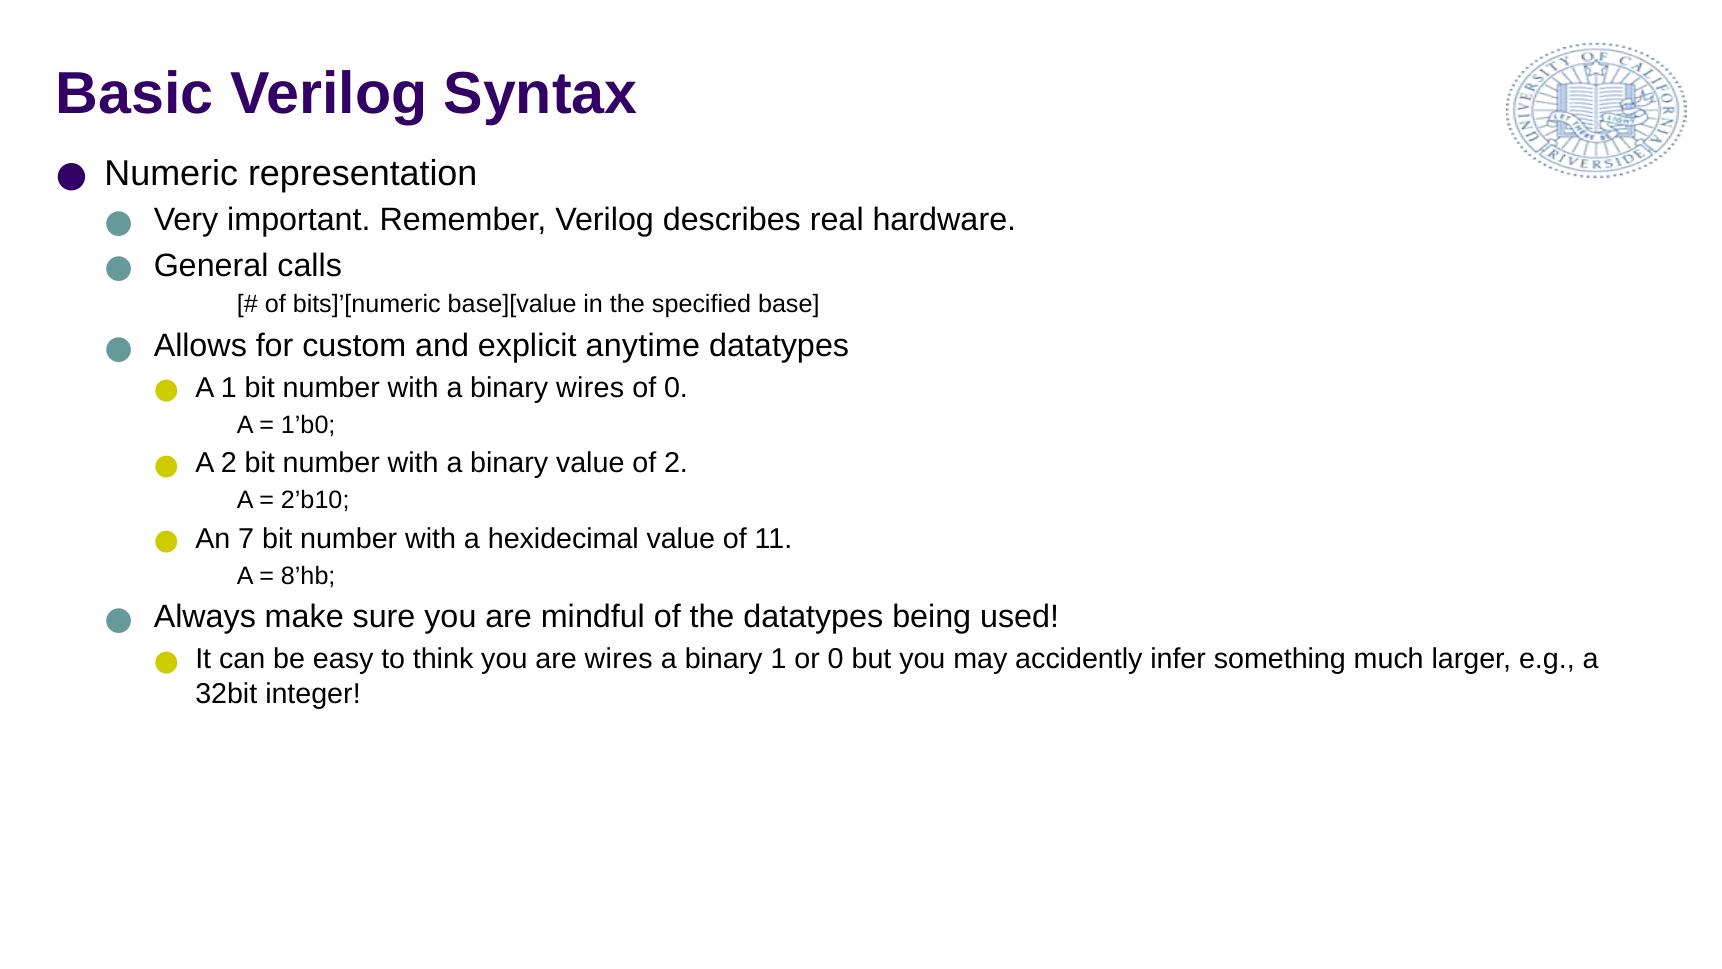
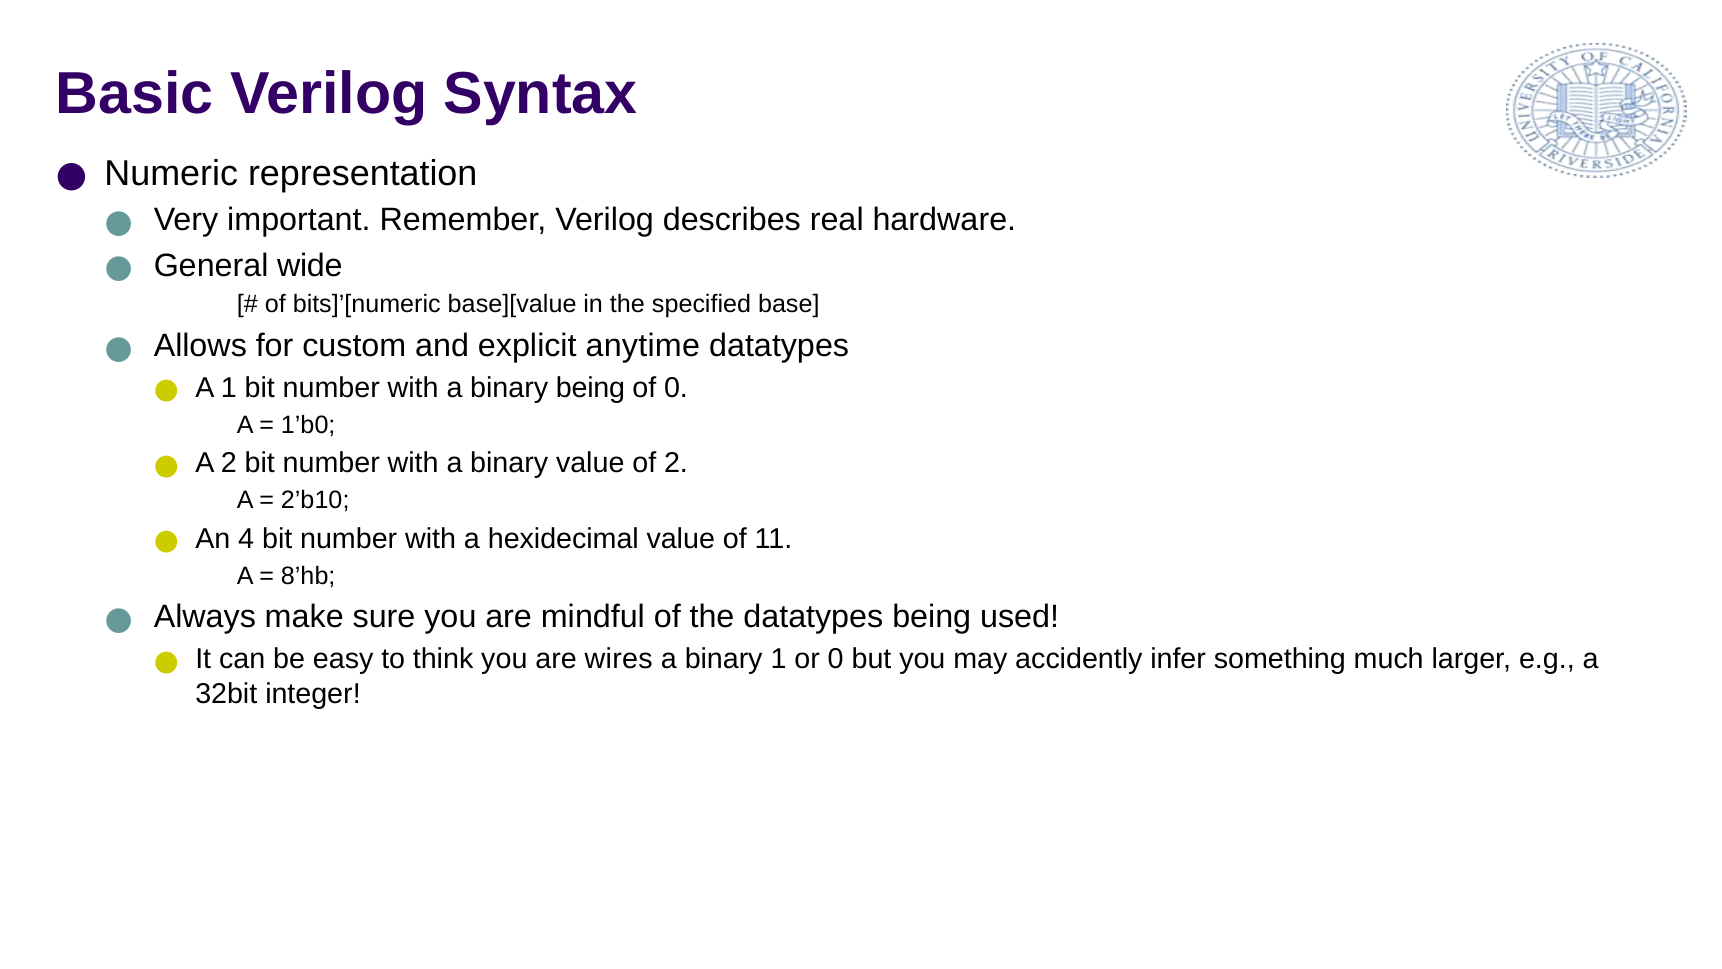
calls: calls -> wide (310, 265)
binary wires: wires -> being (590, 388)
7: 7 -> 4 (246, 539)
